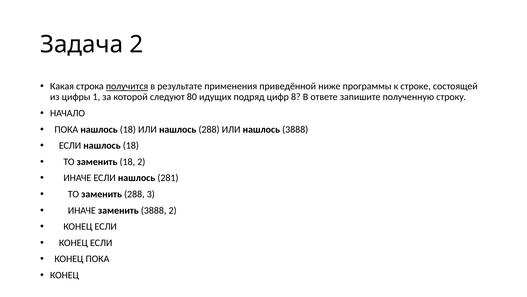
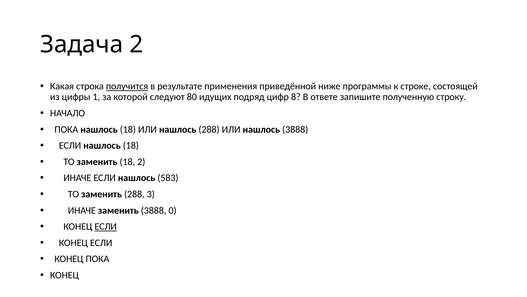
281: 281 -> 583 (168, 178)
3888 2: 2 -> 0 (173, 210)
ЕСЛИ underline: none -> present (106, 226)
